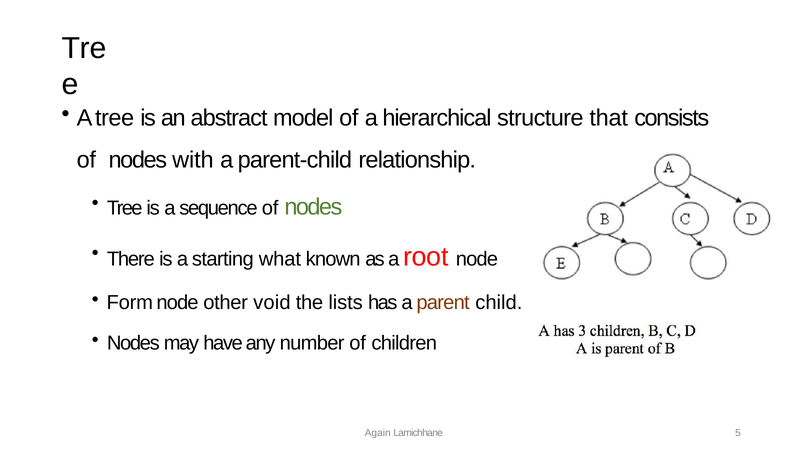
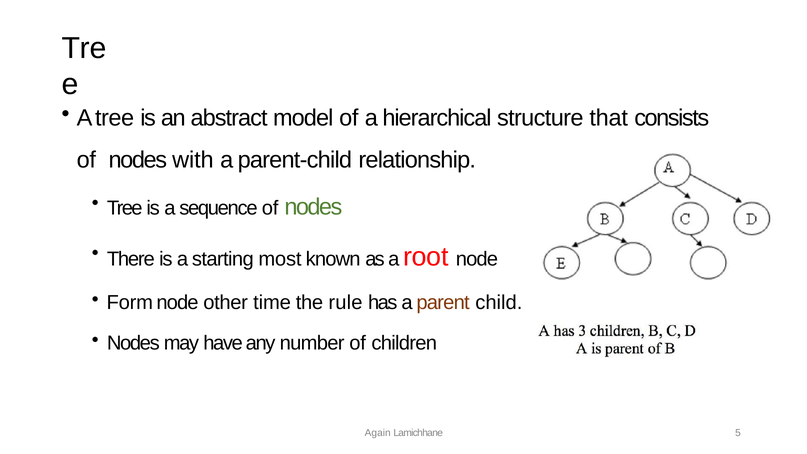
what: what -> most (280, 259)
void: void -> time (272, 303)
lists: lists -> rule (345, 303)
